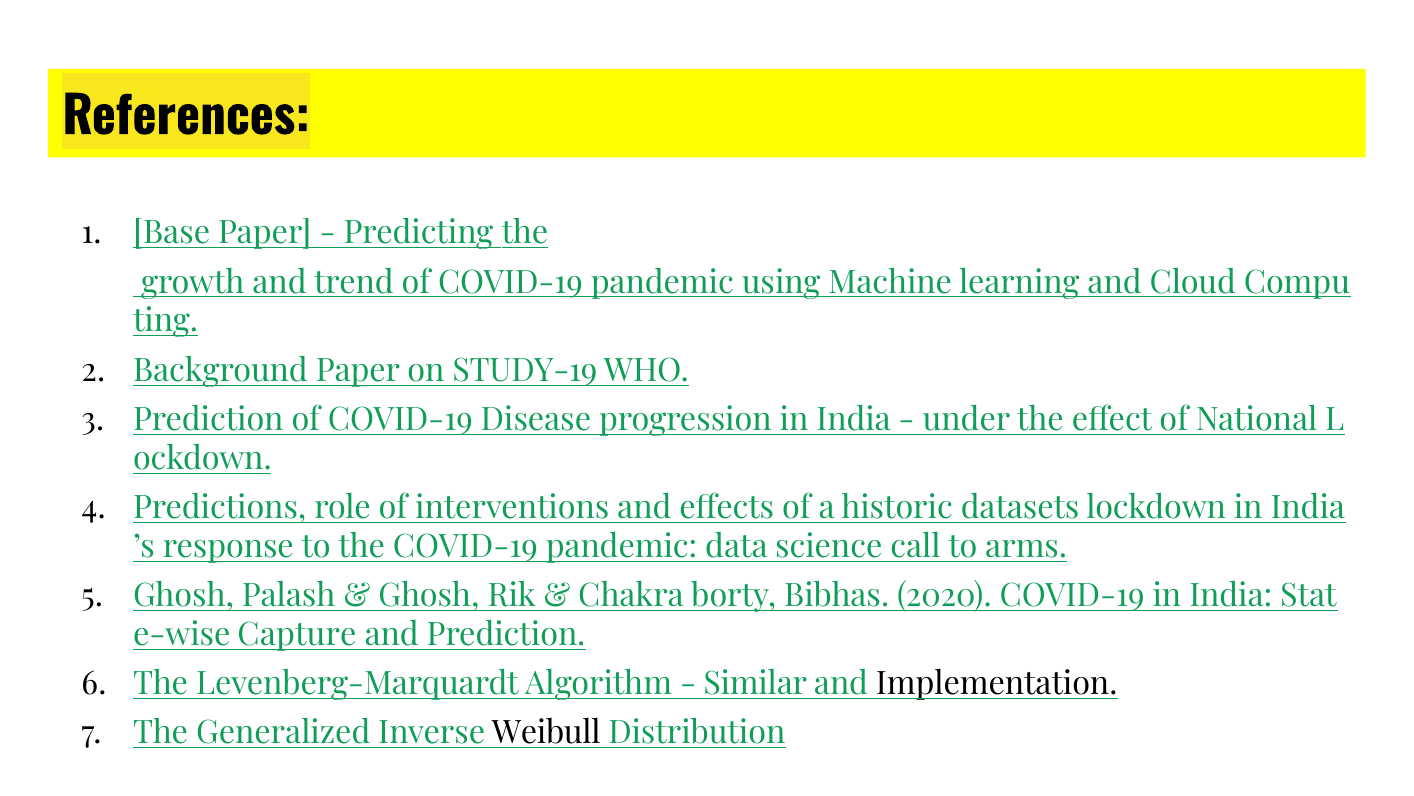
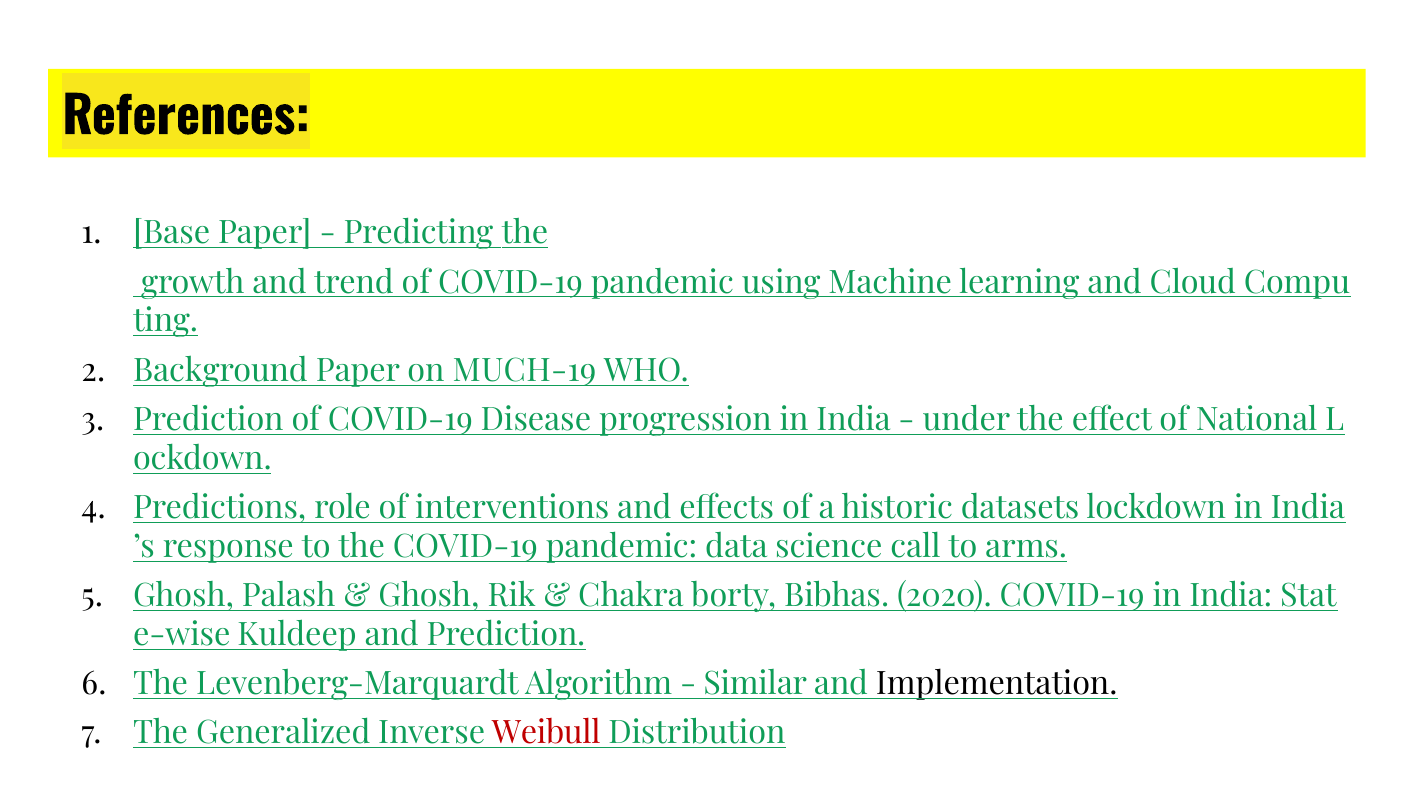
STUDY-19: STUDY-19 -> MUCH-19 (525, 370)
Capture: Capture -> Kuldeep (297, 634)
Weibull colour: black -> red (546, 733)
